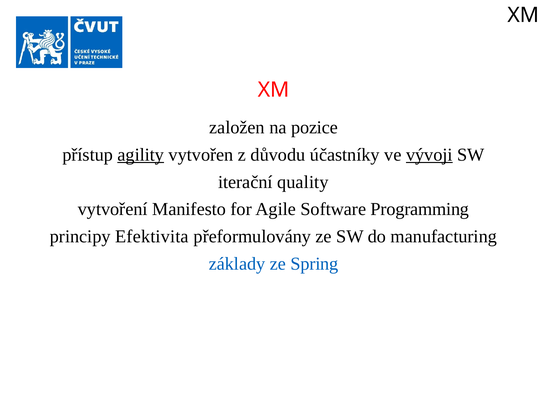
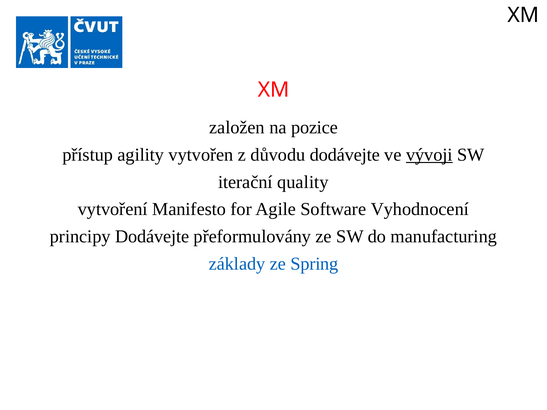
agility underline: present -> none (141, 155)
důvodu účastníky: účastníky -> dodávejte (345, 155)
Programming: Programming -> Vyhodnocení (420, 209)
principy Efektivita: Efektivita -> Dodávejte (152, 237)
